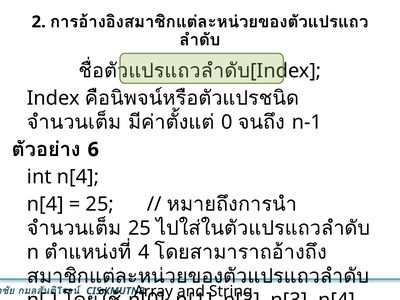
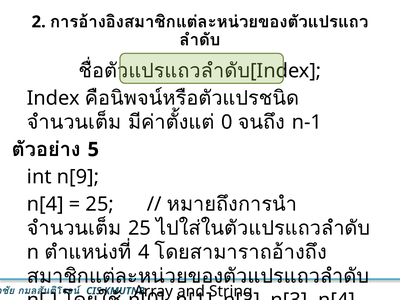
6: 6 -> 5 (93, 150)
int n[4: n[4 -> n[9 (78, 177)
